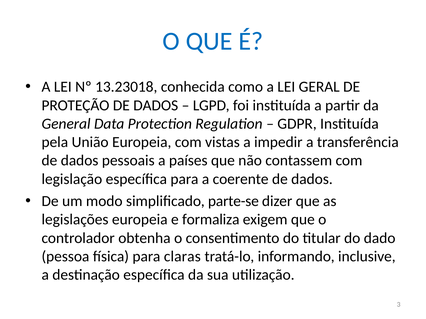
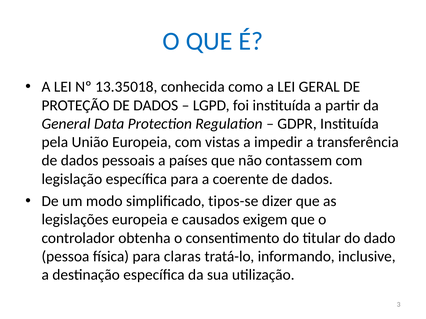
13.23018: 13.23018 -> 13.35018 (126, 87)
parte-se: parte-se -> tipos-se (233, 201)
formaliza: formaliza -> causados (211, 220)
